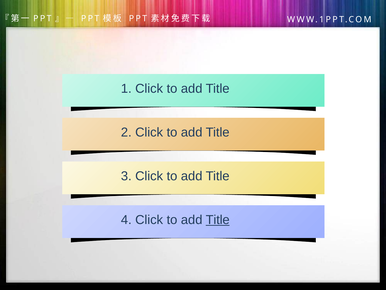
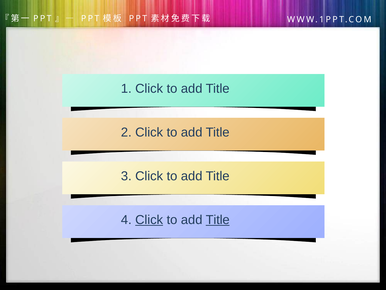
Click underline: none -> present (149, 219)
